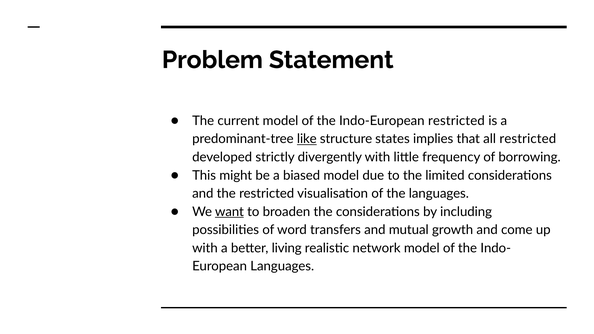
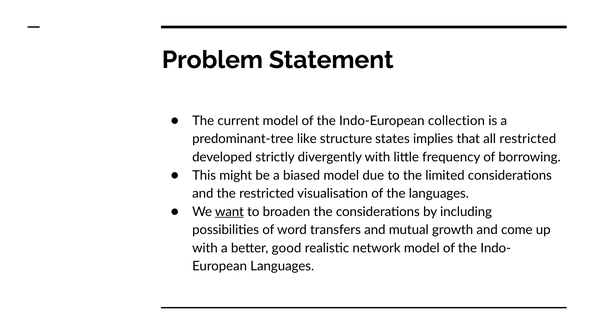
Indo-European restricted: restricted -> collection (456, 121)
like underline: present -> none (307, 139)
living: living -> good (287, 248)
